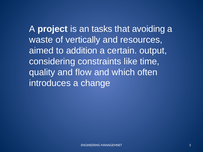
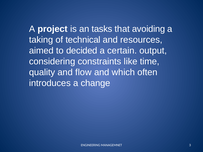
waste: waste -> taking (41, 40)
vertically: vertically -> technical (83, 40)
addition: addition -> decided (82, 51)
